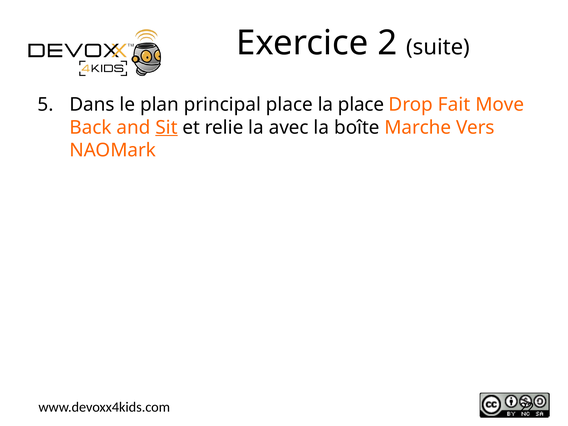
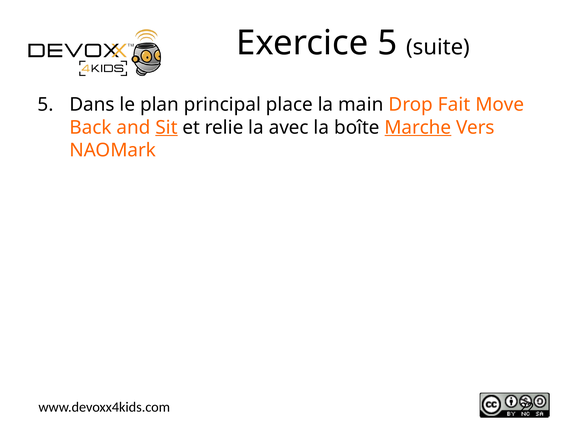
Exercice 2: 2 -> 5 (387, 43)
la place: place -> main (361, 105)
Marche underline: none -> present (418, 127)
